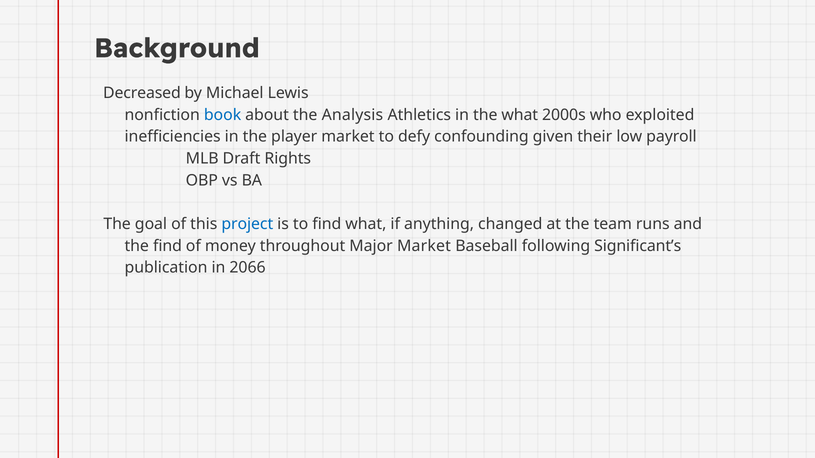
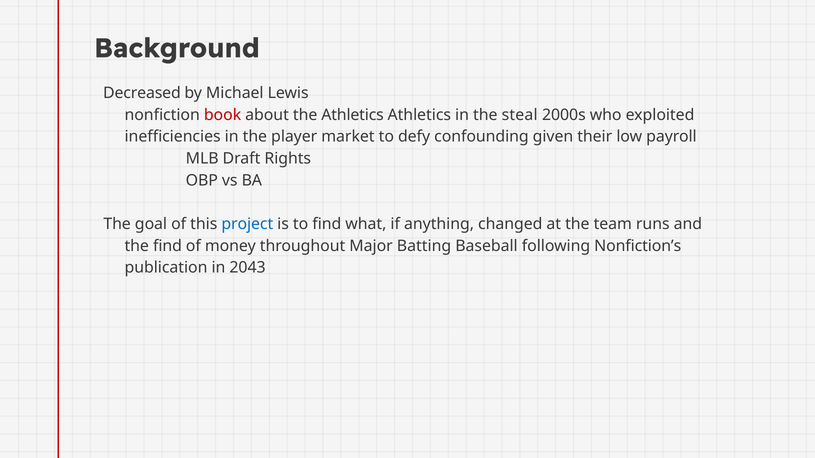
book colour: blue -> red (223, 115)
the Analysis: Analysis -> Athletics (353, 115)
the what: what -> steal (520, 115)
Major Market: Market -> Batting (424, 246)
Significant’s: Significant’s -> Nonfiction’s (638, 246)
2066: 2066 -> 2043 (248, 268)
